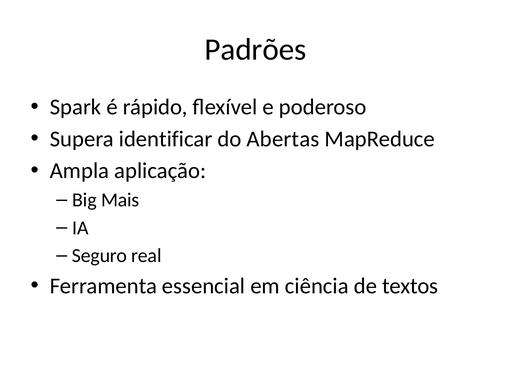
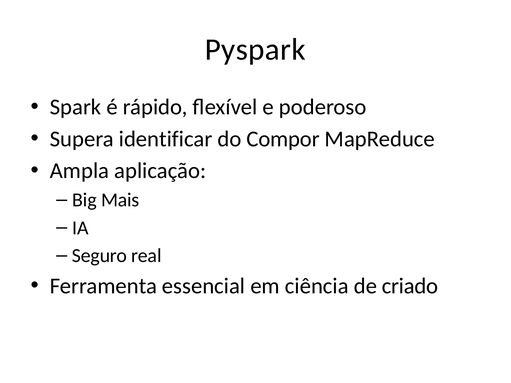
Padrões: Padrões -> Pyspark (255, 49)
Abertas: Abertas -> Compor (283, 139)
textos: textos -> criado (410, 286)
